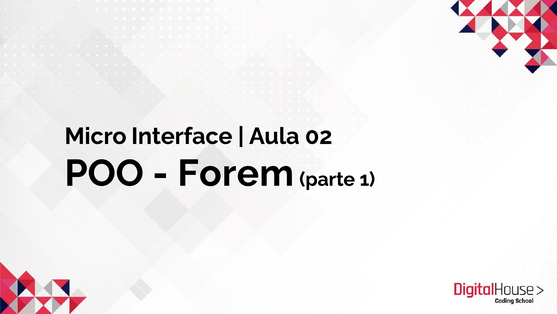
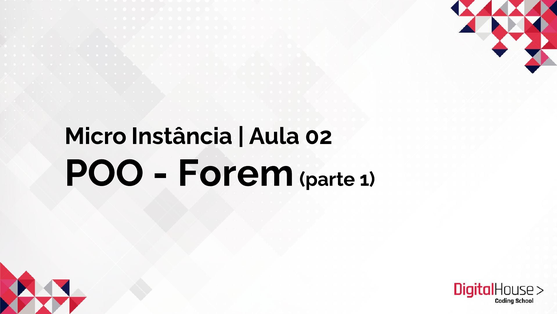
Interface: Interface -> Instância (182, 136)
